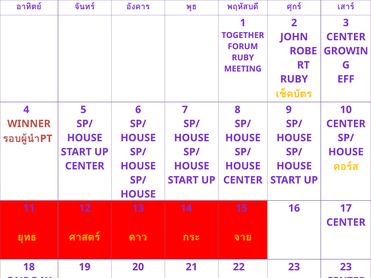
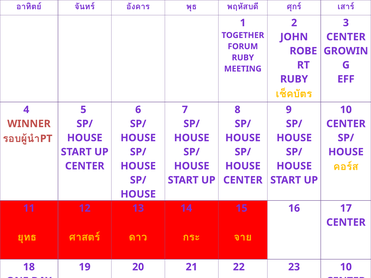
23 23: 23 -> 10 (346, 267)
